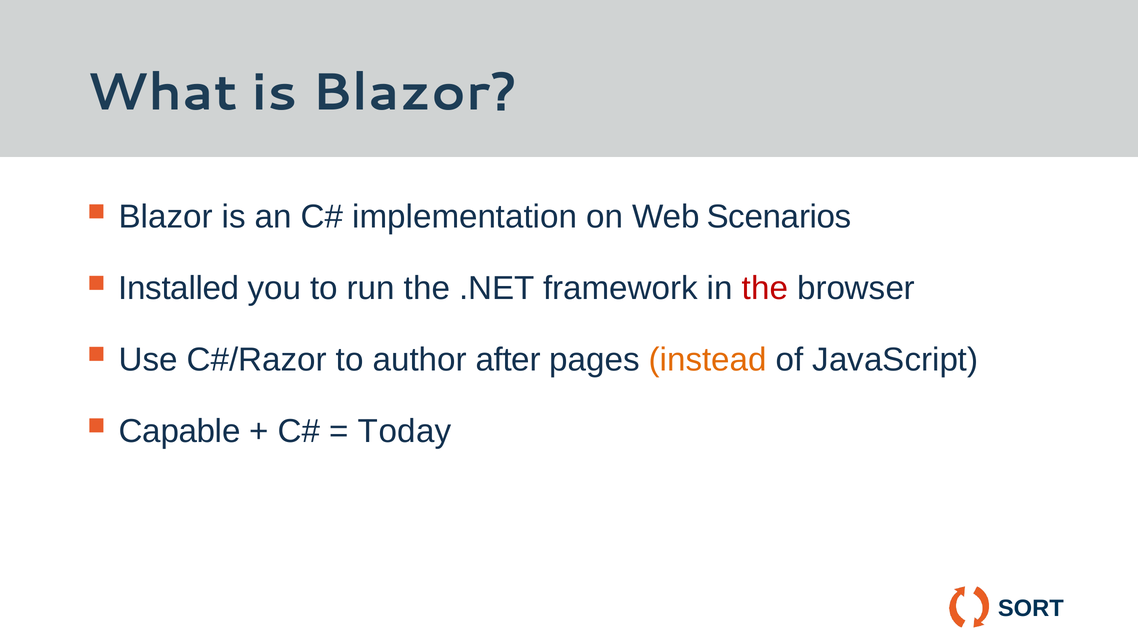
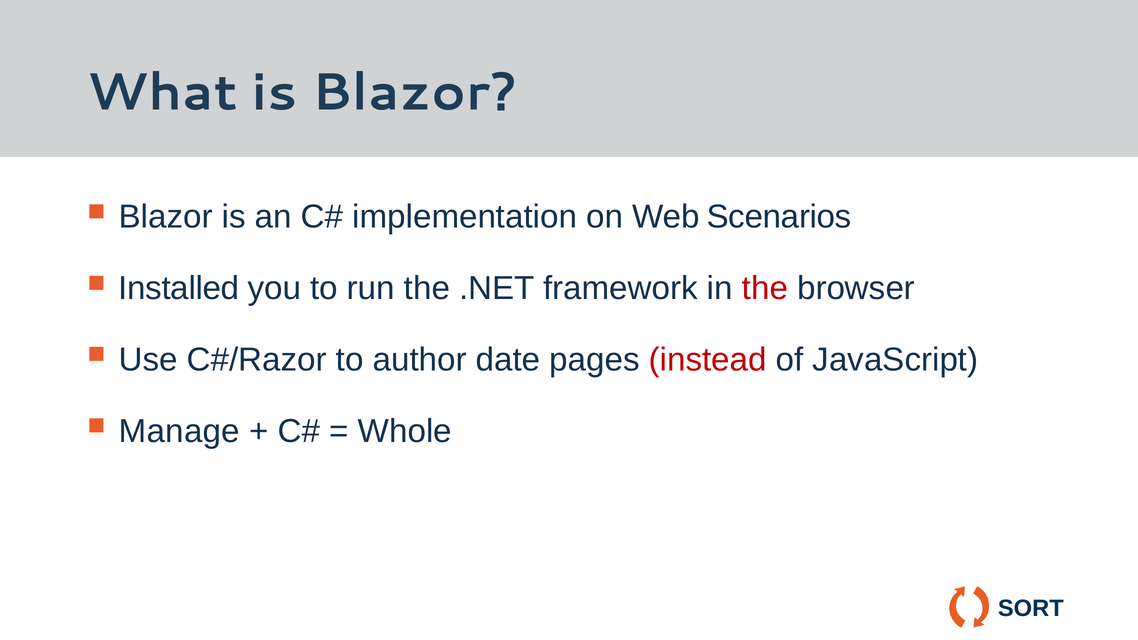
after: after -> date (508, 360)
instead colour: orange -> red (708, 360)
Capable: Capable -> Manage (179, 431)
Today: Today -> Whole (405, 431)
